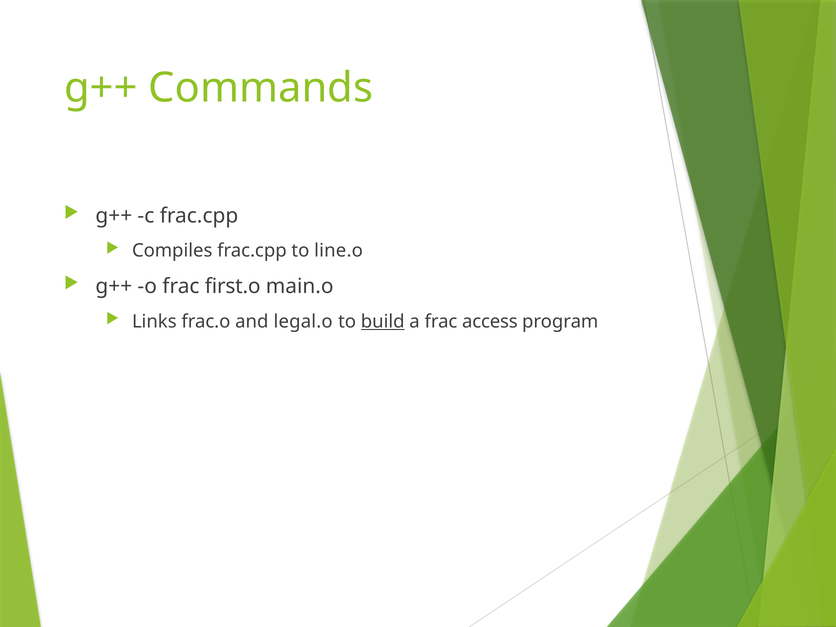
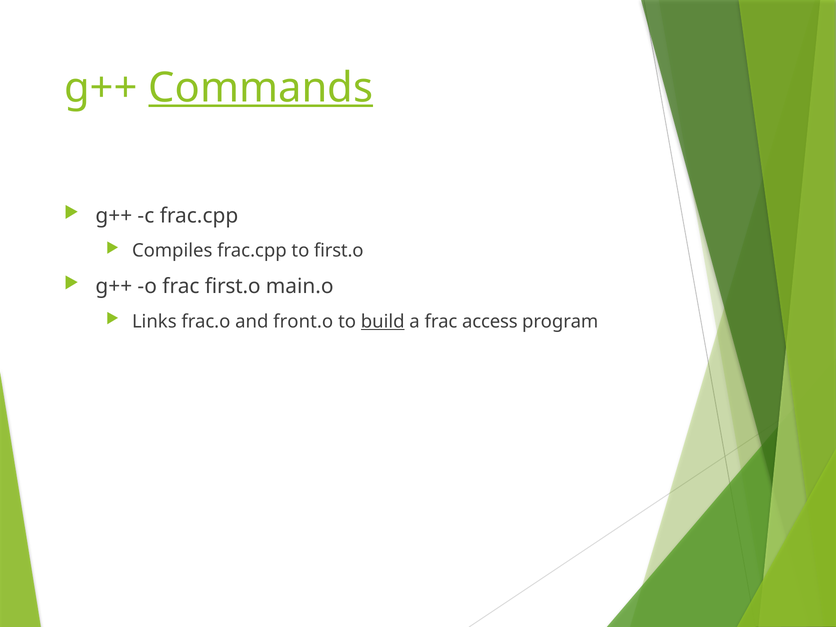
Commands underline: none -> present (261, 88)
to line.o: line.o -> first.o (339, 251)
legal.o: legal.o -> front.o (303, 321)
